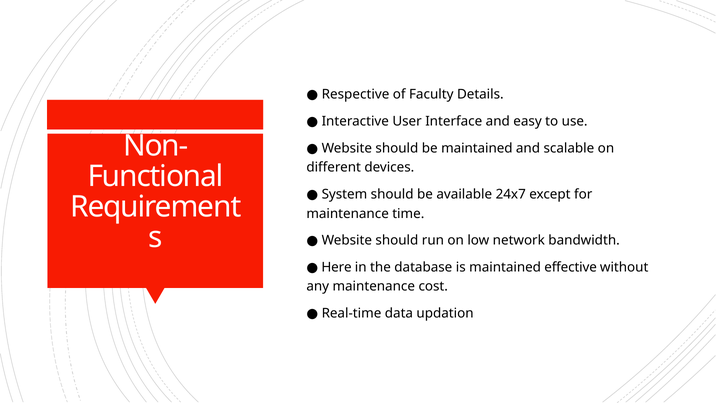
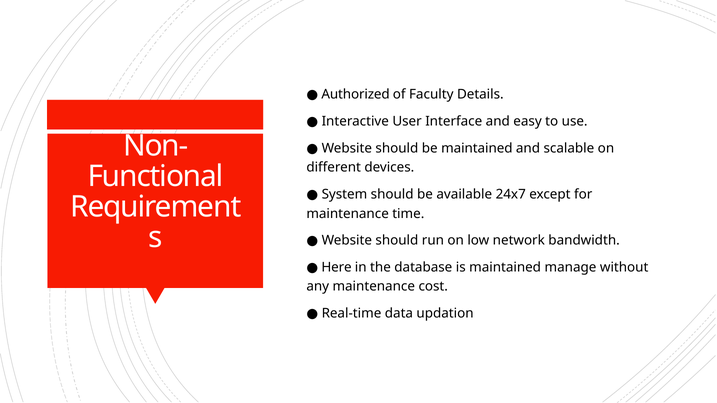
Respective: Respective -> Authorized (356, 95)
effective: effective -> manage (570, 267)
